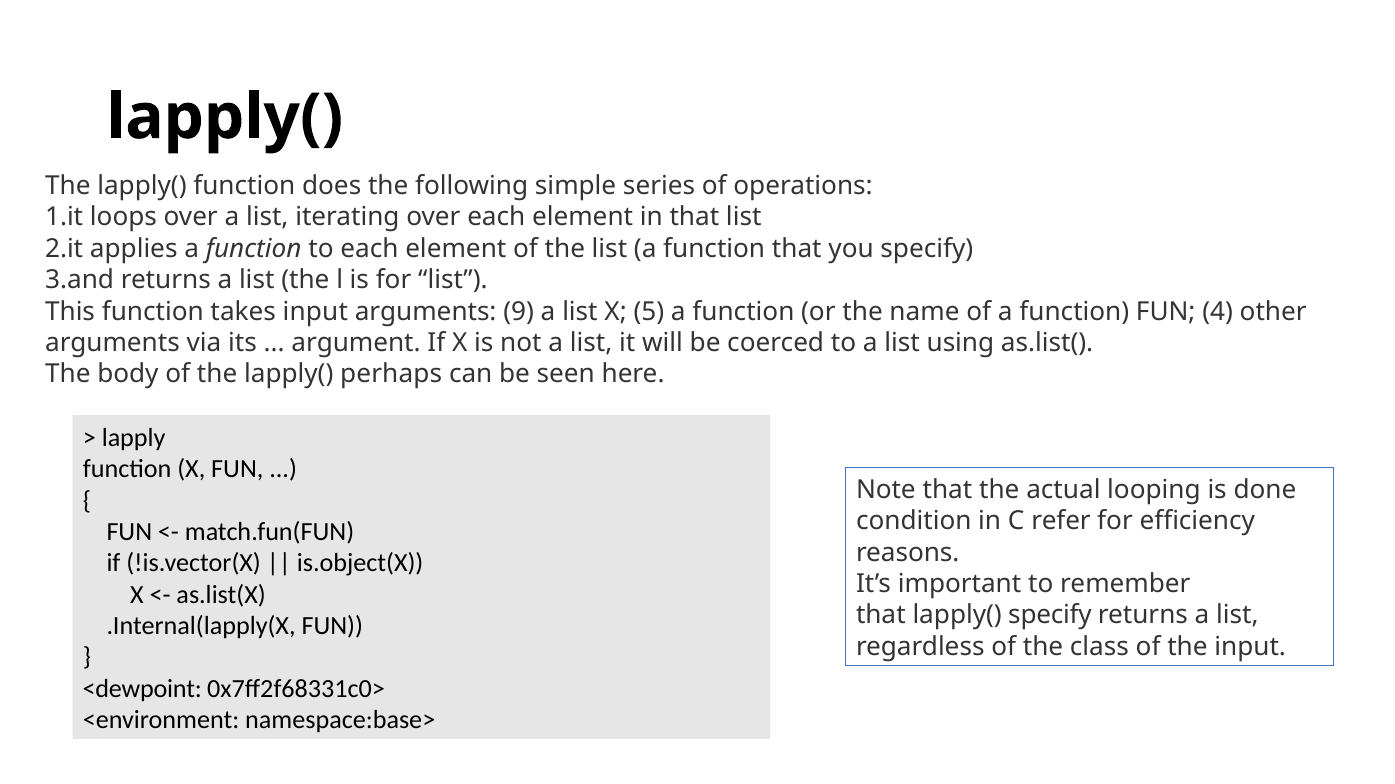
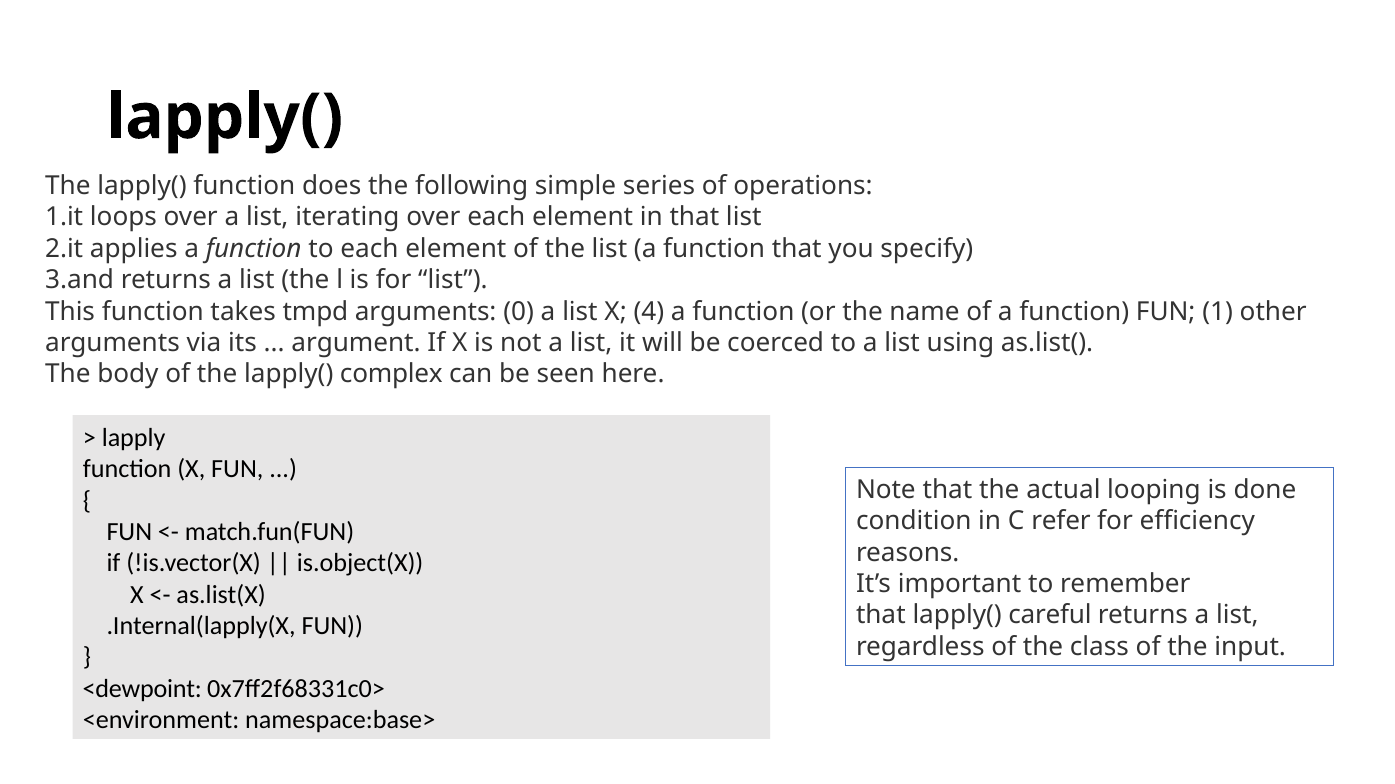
takes input: input -> tmpd (315, 312)
9: 9 -> 0 (519, 312)
5: 5 -> 4 (649, 312)
4: 4 -> 1 (1218, 312)
perhaps: perhaps -> complex (391, 374)
lapply( specify: specify -> careful (1050, 616)
